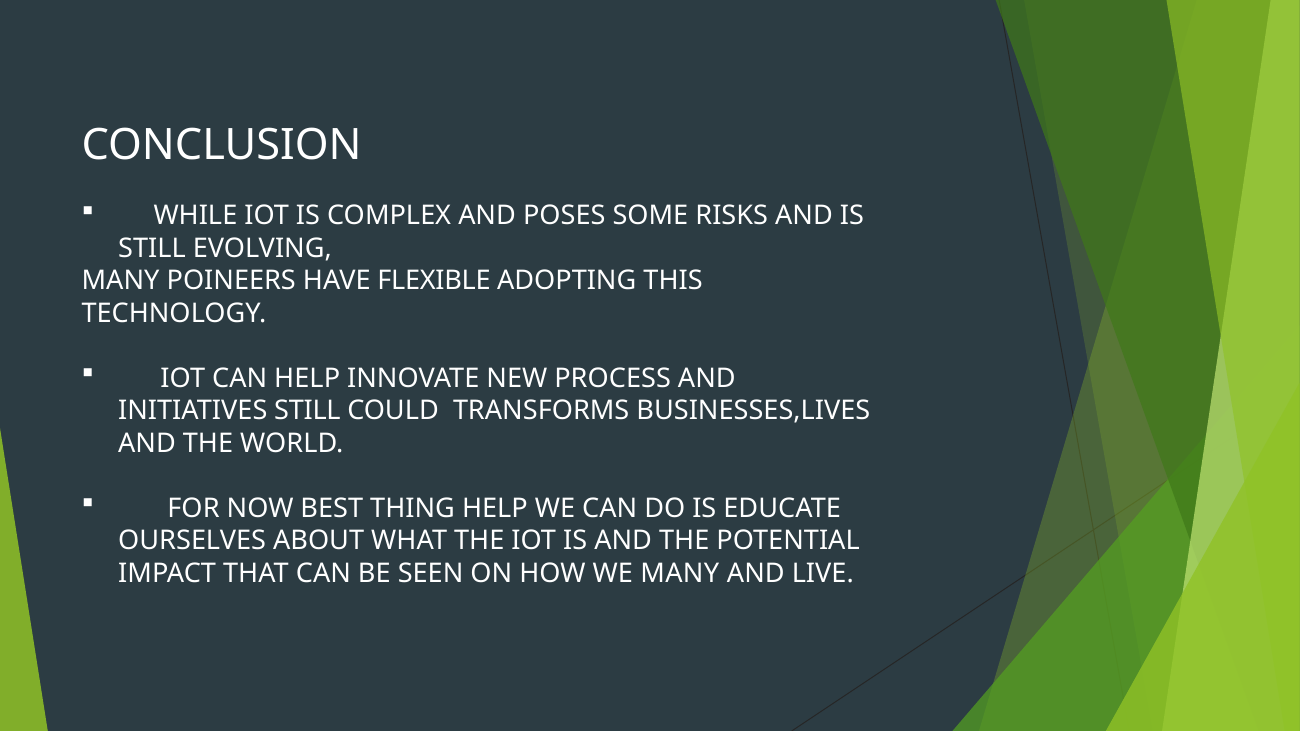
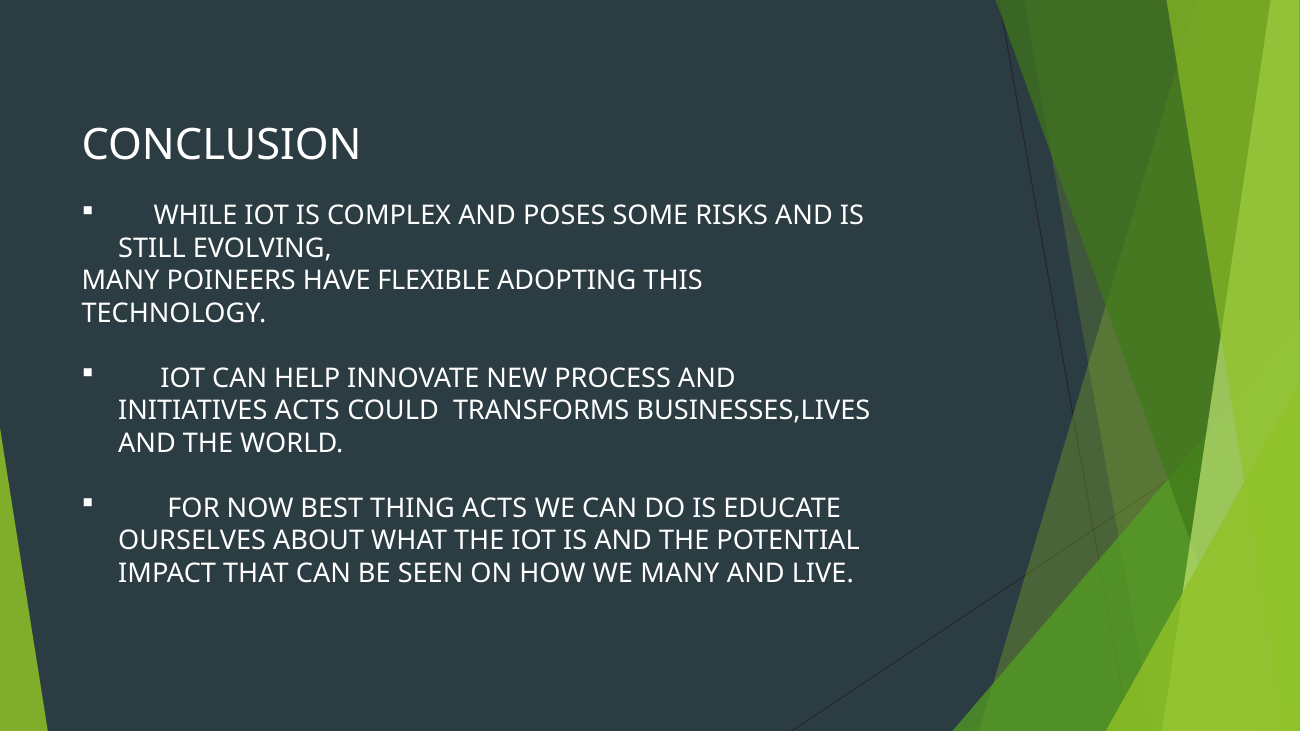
INITIATIVES STILL: STILL -> ACTS (307, 411)
THING HELP: HELP -> ACTS (495, 508)
